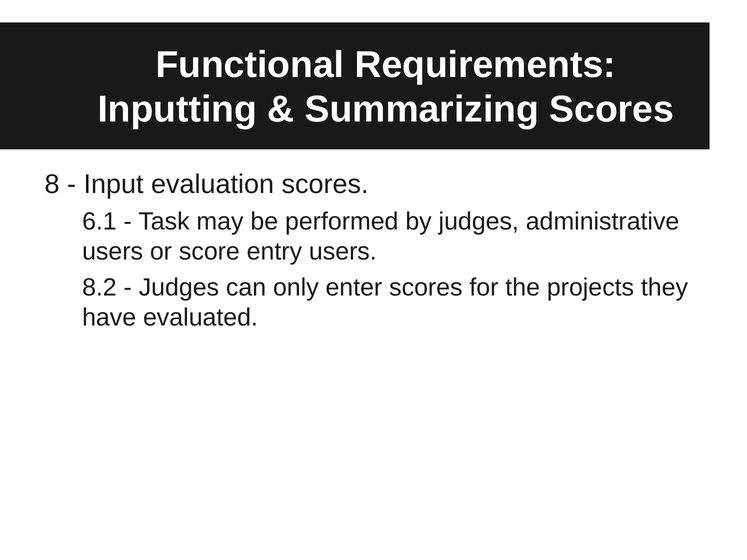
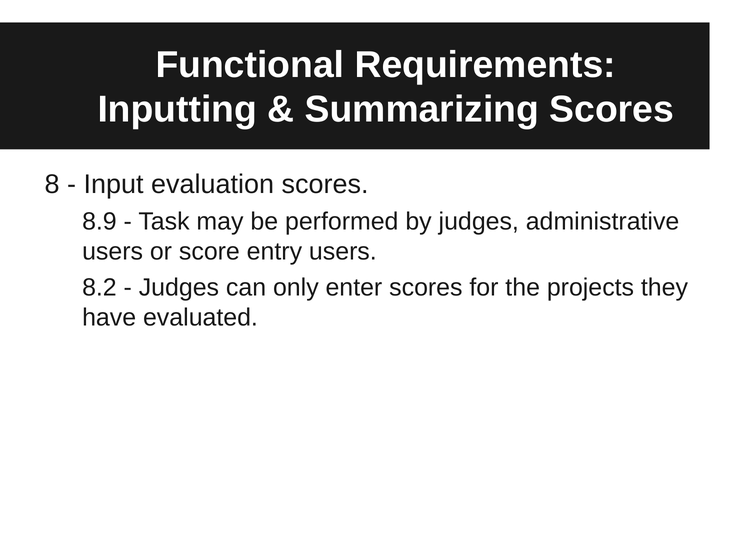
6.1: 6.1 -> 8.9 (99, 222)
